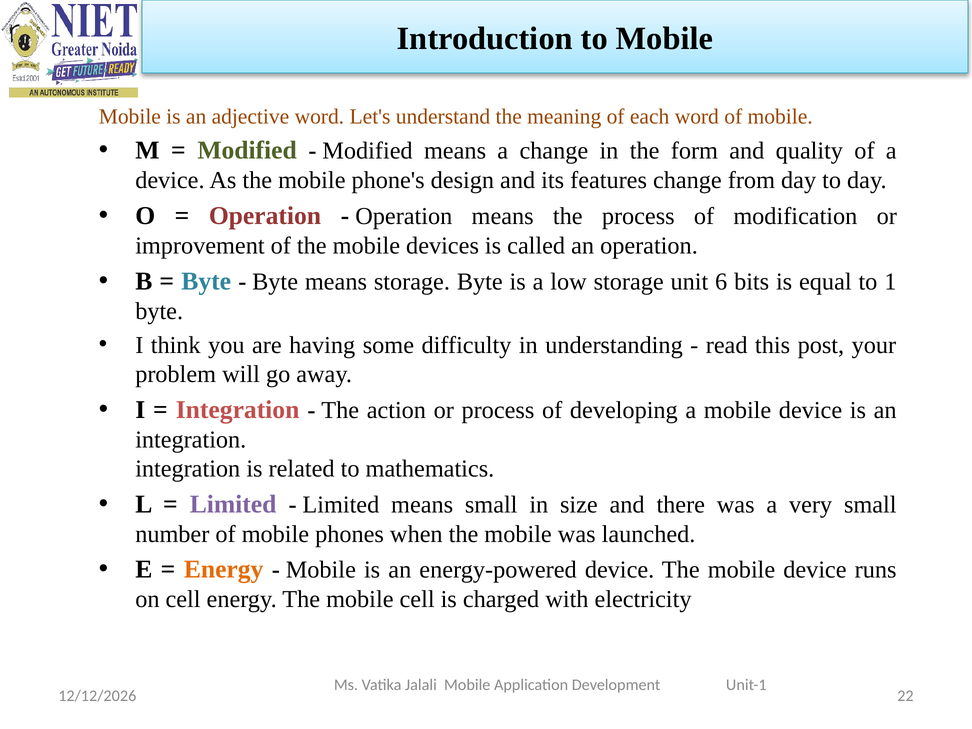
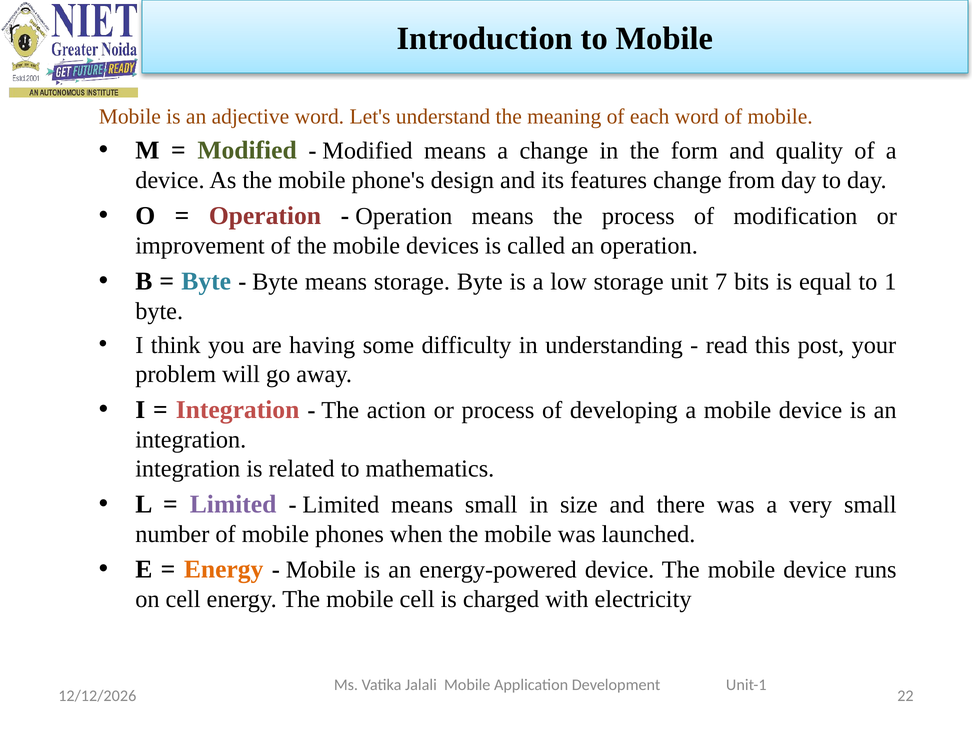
6: 6 -> 7 (721, 282)
